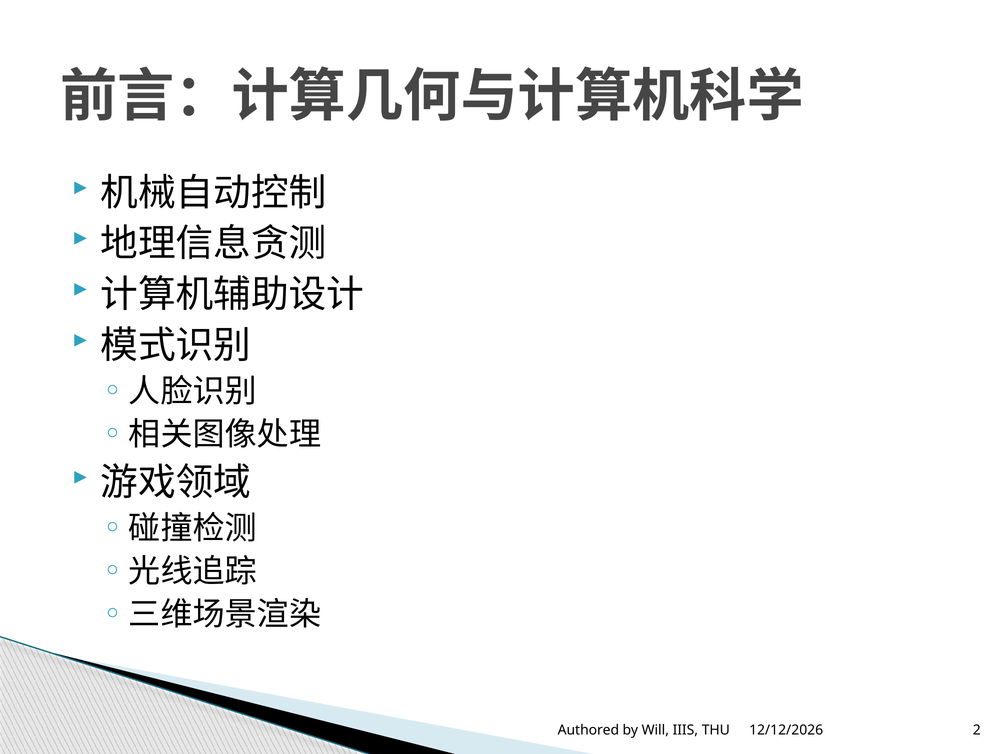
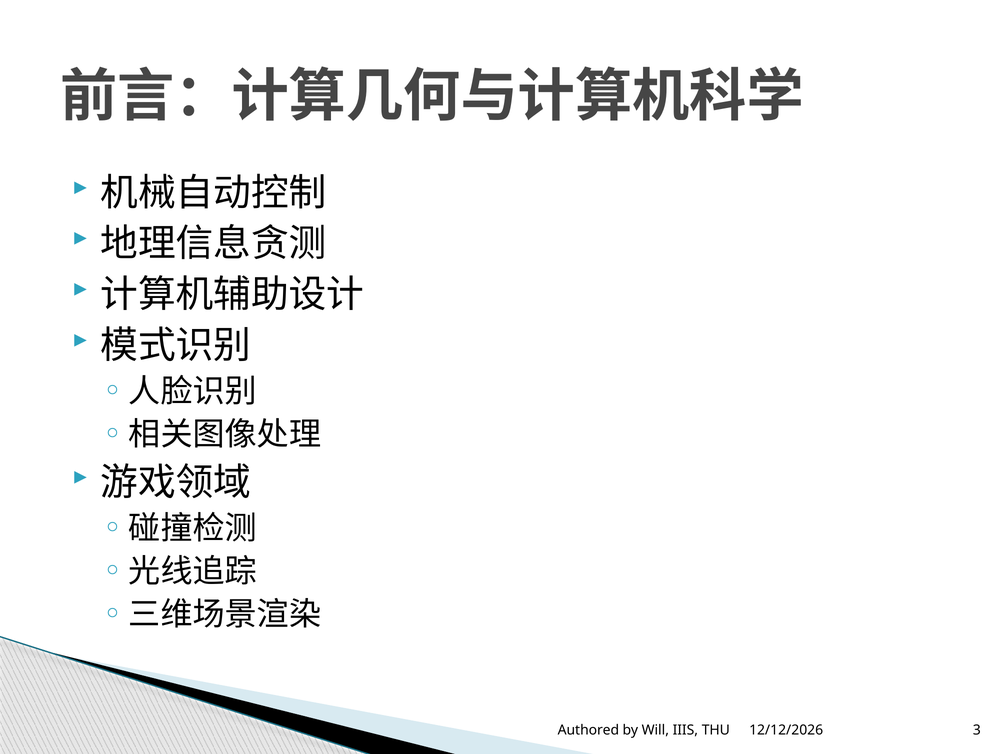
2: 2 -> 3 (977, 730)
